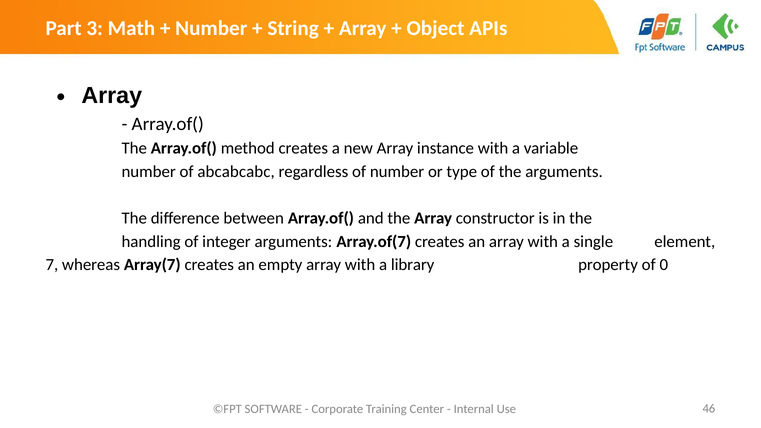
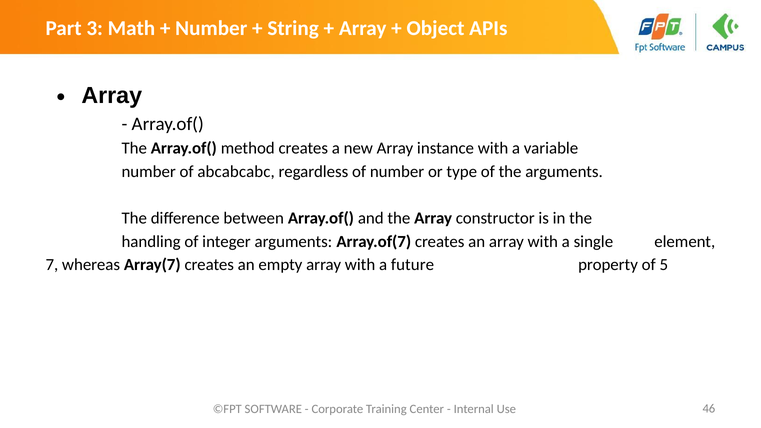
library: library -> future (413, 265)
0: 0 -> 5 (664, 265)
